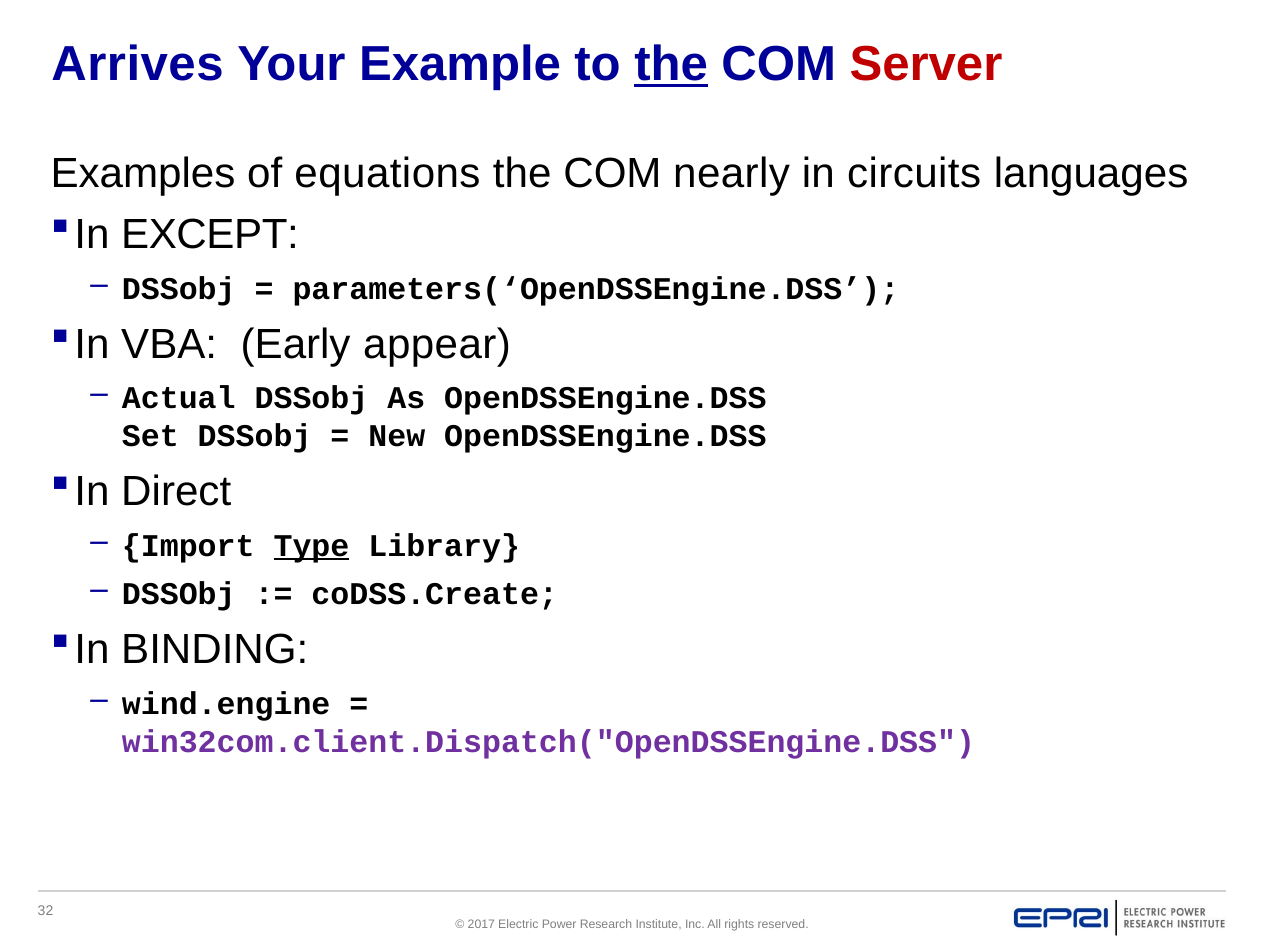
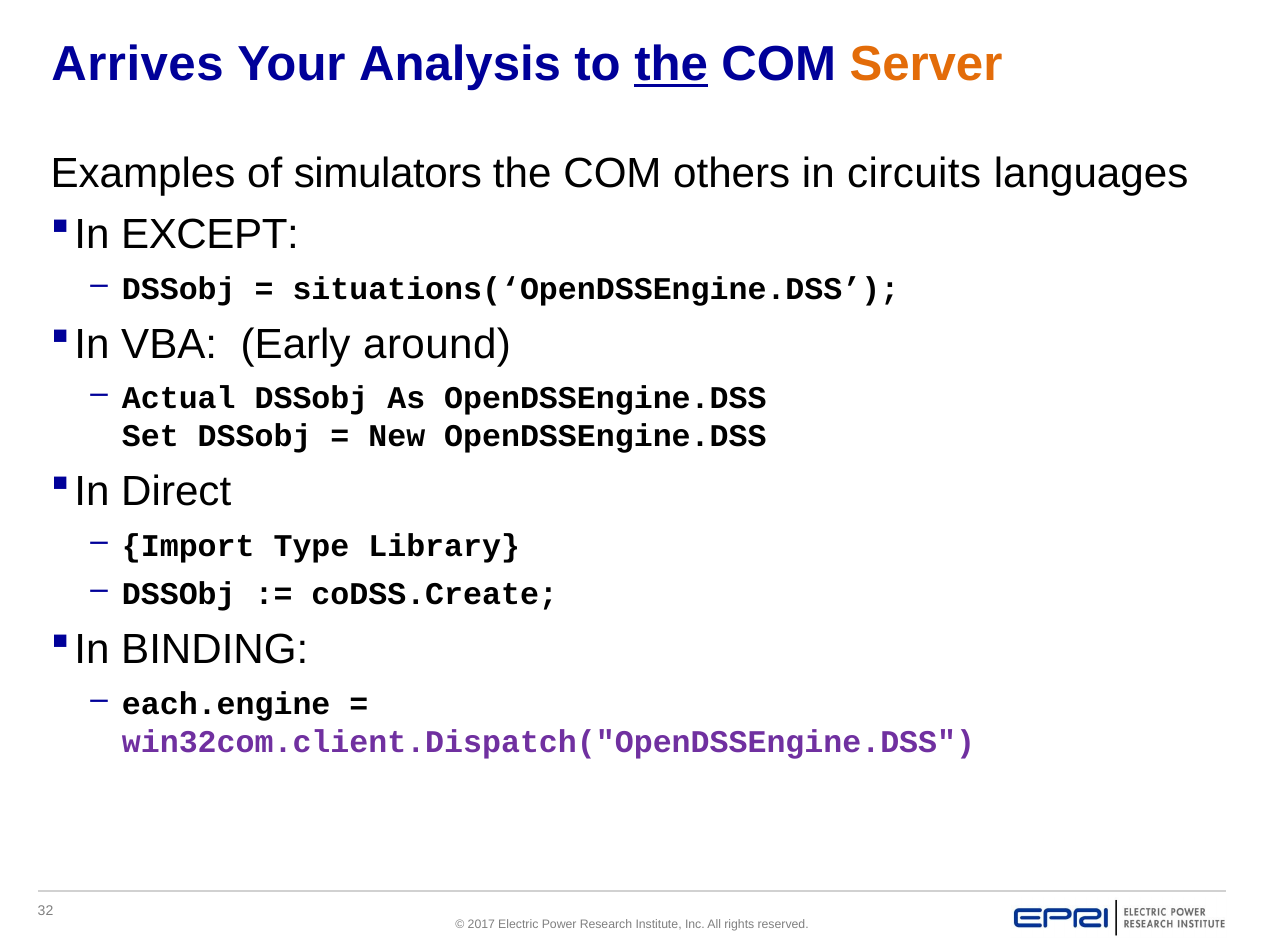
Example: Example -> Analysis (460, 64)
Server colour: red -> orange (926, 64)
equations: equations -> simulators (388, 174)
nearly: nearly -> others (732, 174)
parameters(‘OpenDSSEngine.DSS: parameters(‘OpenDSSEngine.DSS -> situations(‘OpenDSSEngine.DSS (596, 289)
appear: appear -> around (437, 344)
Type underline: present -> none (311, 546)
wind.engine: wind.engine -> each.engine (226, 704)
